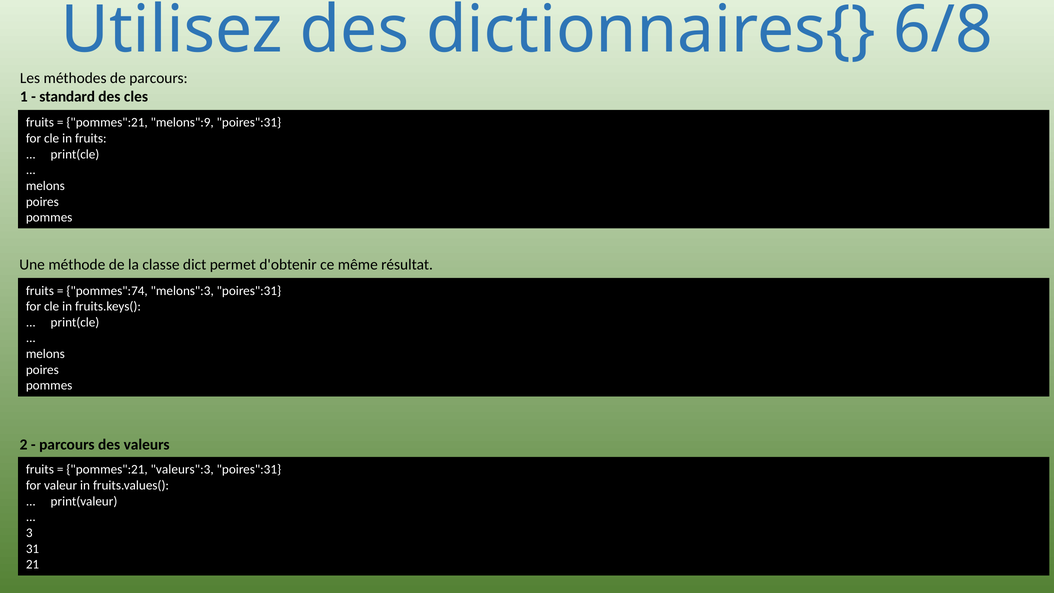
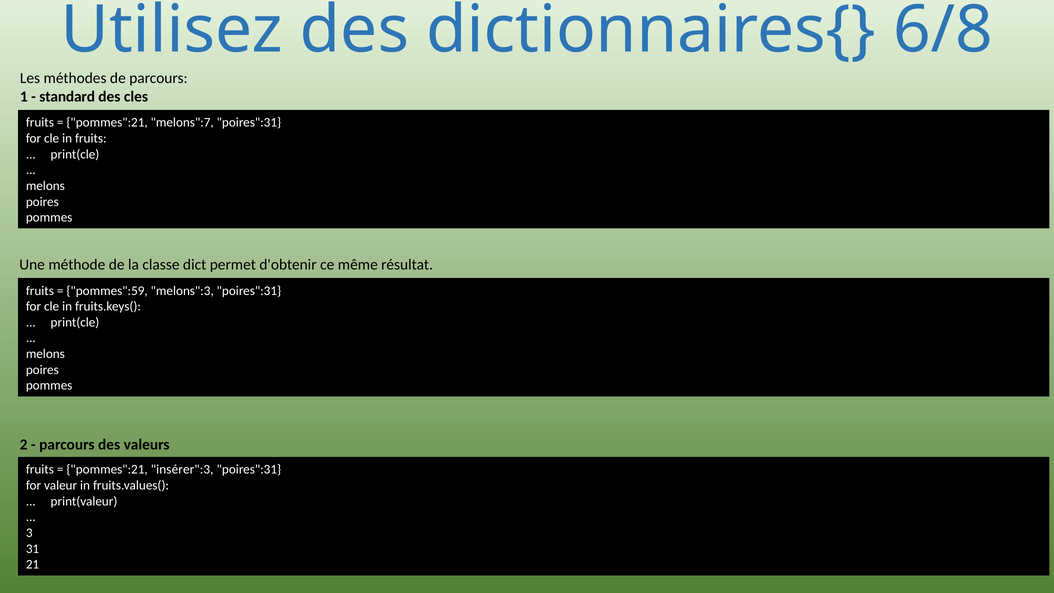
melons":9: melons":9 -> melons":7 (182, 123)
pommes":74: pommes":74 -> pommes":59 (107, 291)
valeurs":3: valeurs":3 -> insérer":3 (182, 470)
